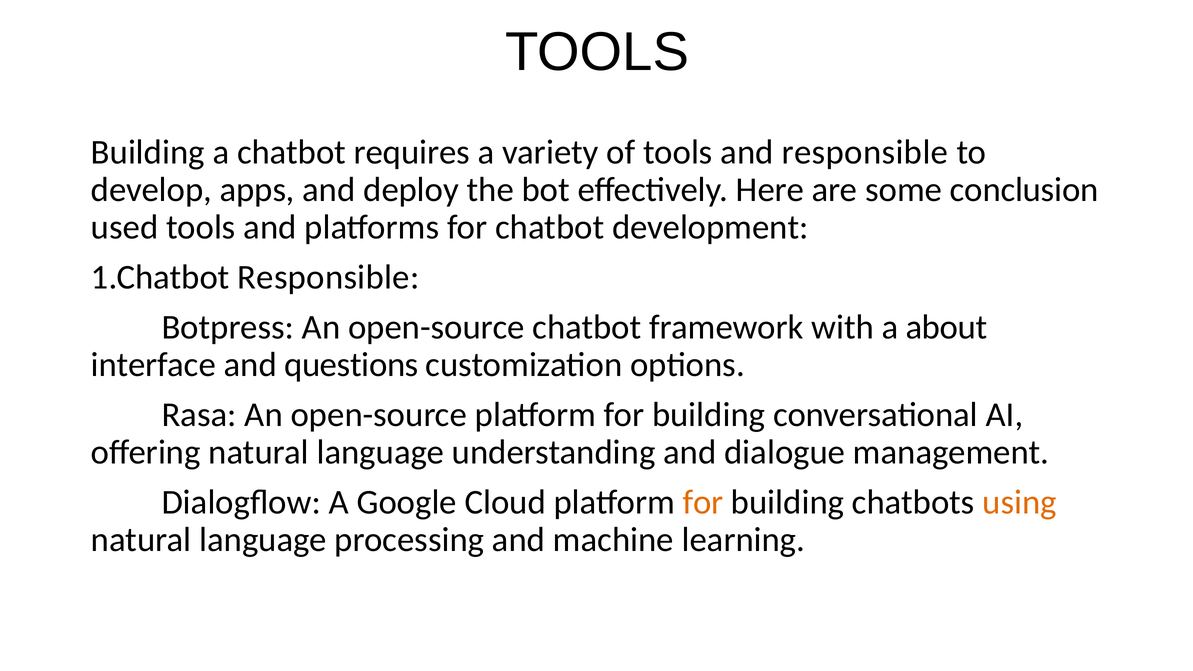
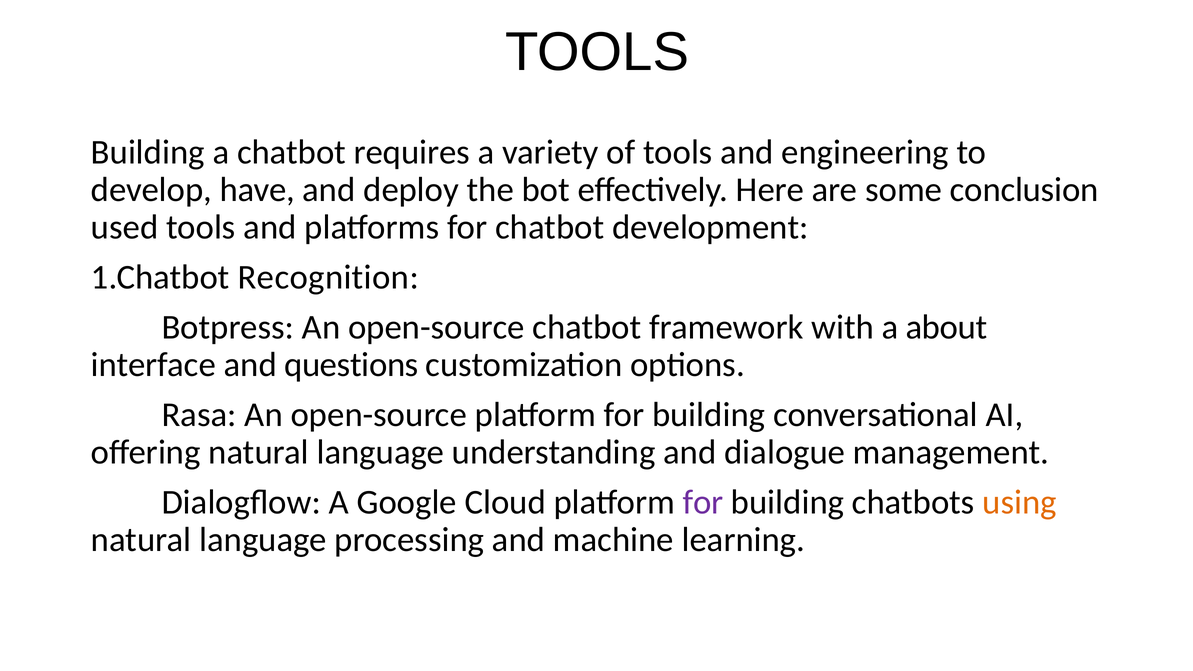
and responsible: responsible -> engineering (865, 152)
apps: apps -> have (257, 190)
1.Chatbot Responsible: Responsible -> Recognition (328, 277)
for colour: orange -> purple (703, 502)
